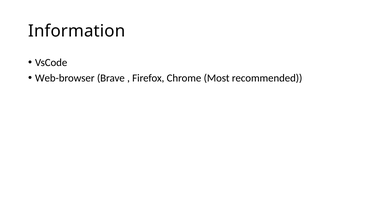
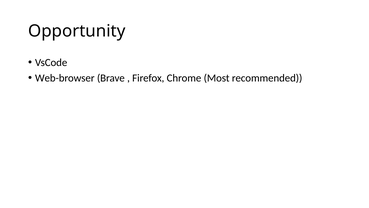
Information: Information -> Opportunity (77, 31)
